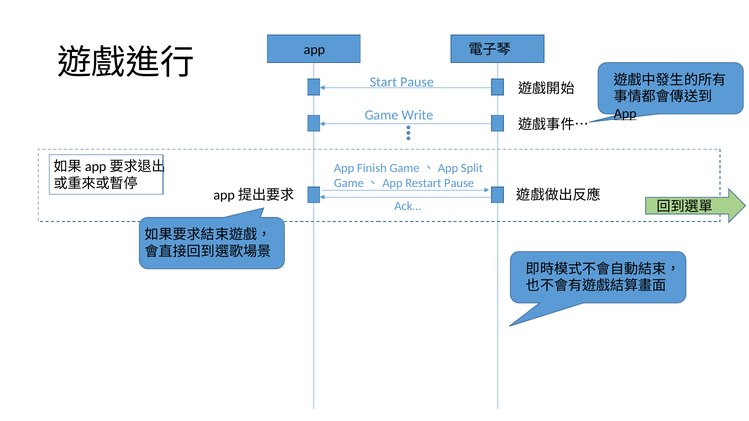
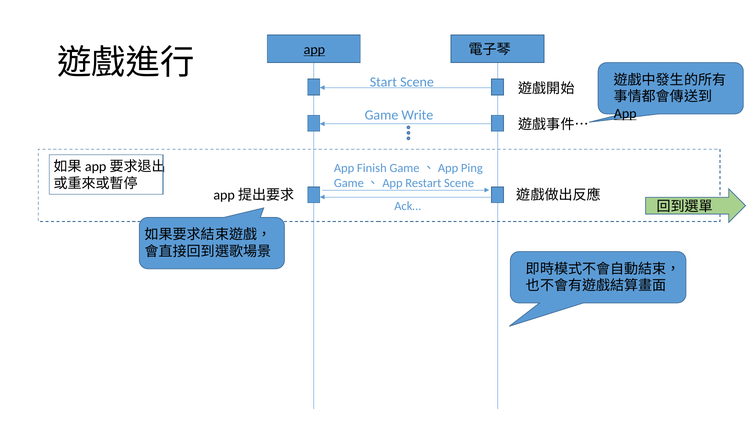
app underline: none -> present (314, 50)
Start Pause: Pause -> Scene (417, 82)
Split: Split -> Ping (472, 168)
Restart Pause: Pause -> Scene (459, 183)
